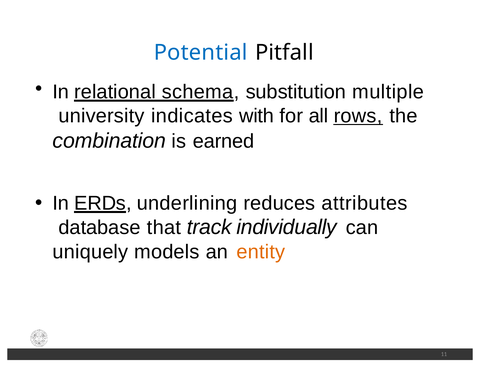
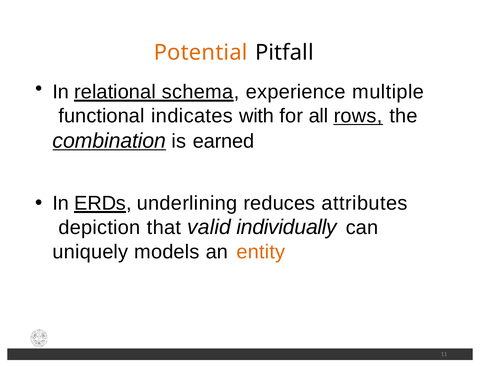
Potential colour: blue -> orange (201, 52)
substitution: substitution -> experience (296, 92)
university: university -> functional (102, 116)
combination underline: none -> present (109, 141)
database: database -> depiction (99, 227)
track: track -> valid (209, 227)
